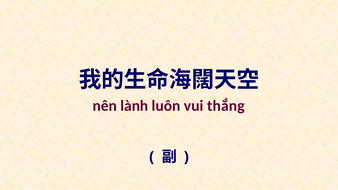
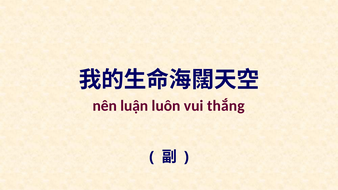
lành: lành -> luận (134, 106)
